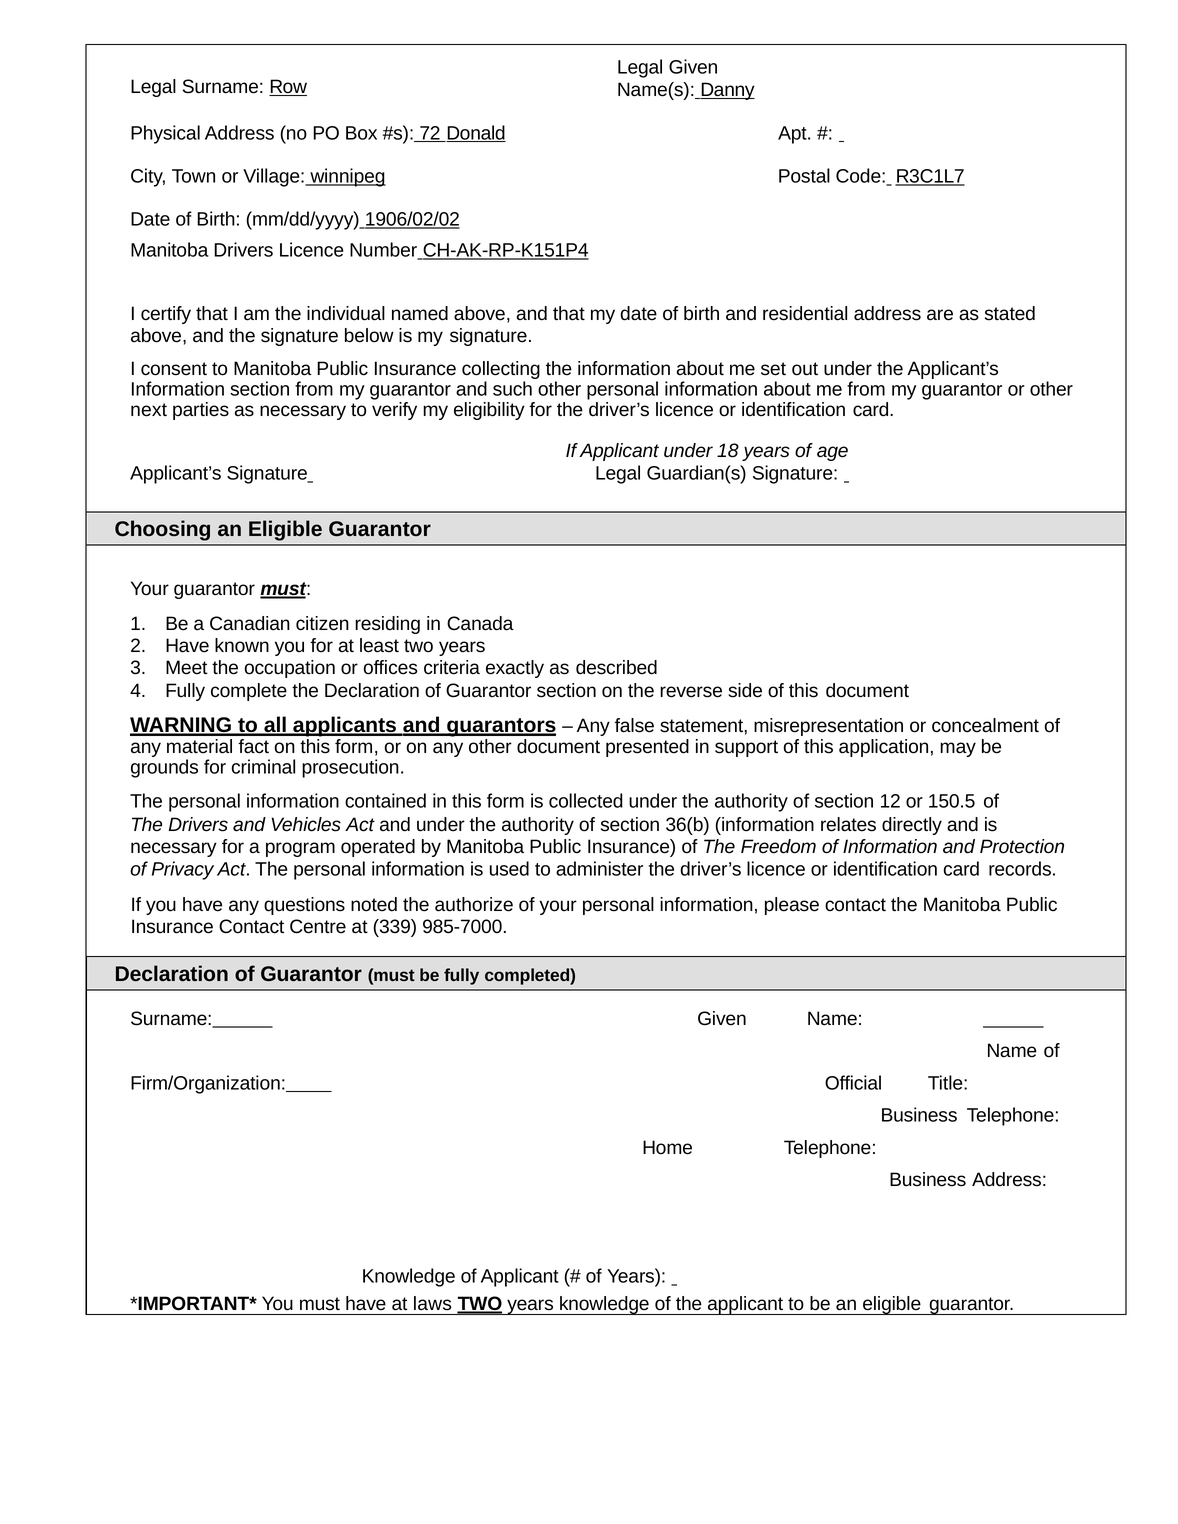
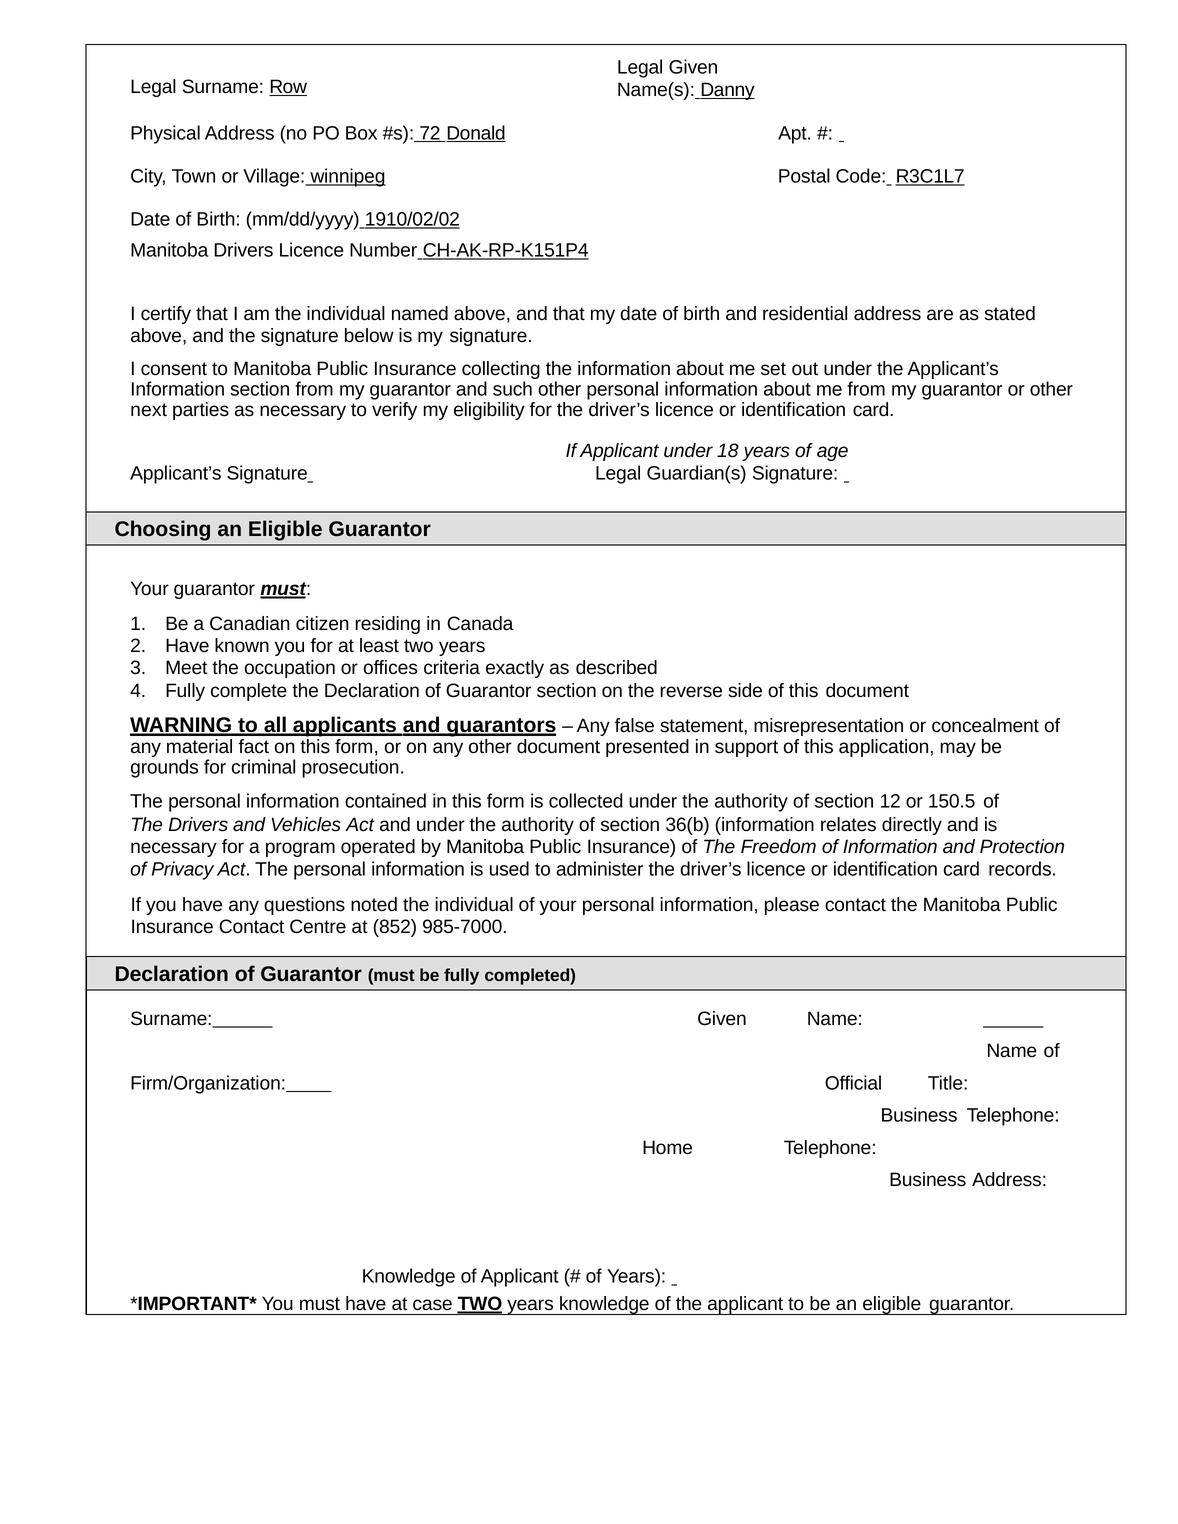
1906/02/02: 1906/02/02 -> 1910/02/02 (412, 220)
authorize: authorize -> individual (474, 905)
339: 339 -> 852 (395, 927)
laws: laws -> case (433, 1304)
